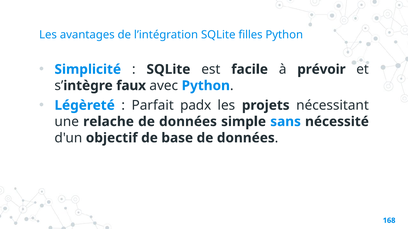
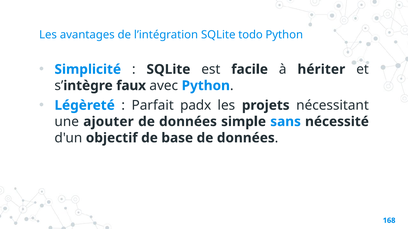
filles: filles -> todo (251, 35)
prévoir: prévoir -> hériter (321, 69)
relache: relache -> ajouter (108, 122)
